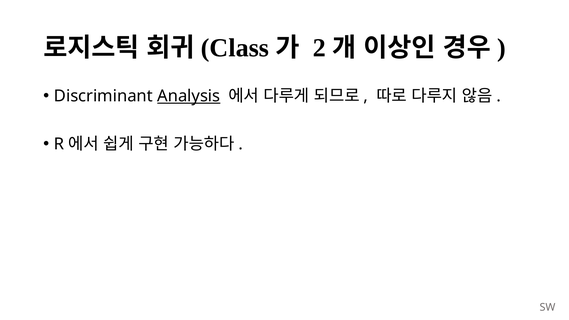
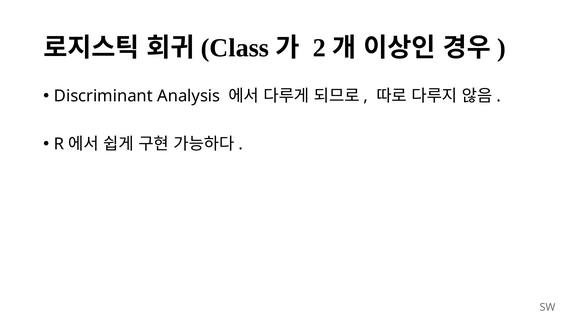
Analysis underline: present -> none (189, 96)
